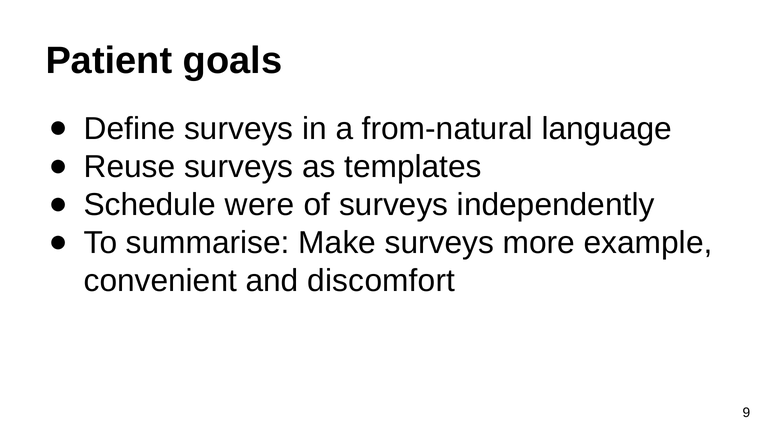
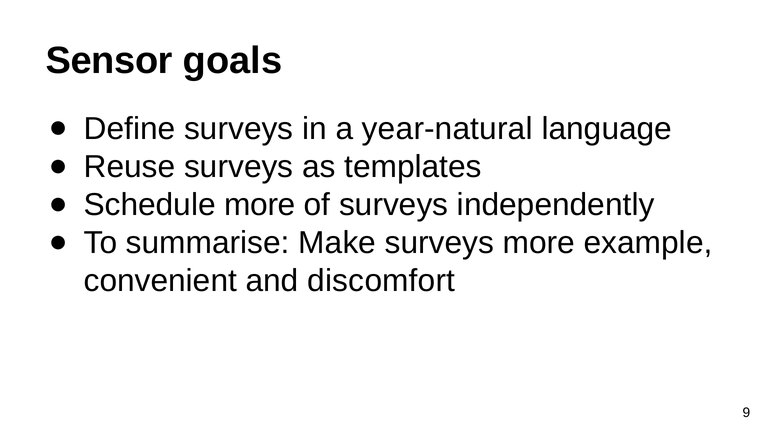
Patient: Patient -> Sensor (109, 61)
from-natural: from-natural -> year-natural (447, 129)
Schedule were: were -> more (260, 205)
